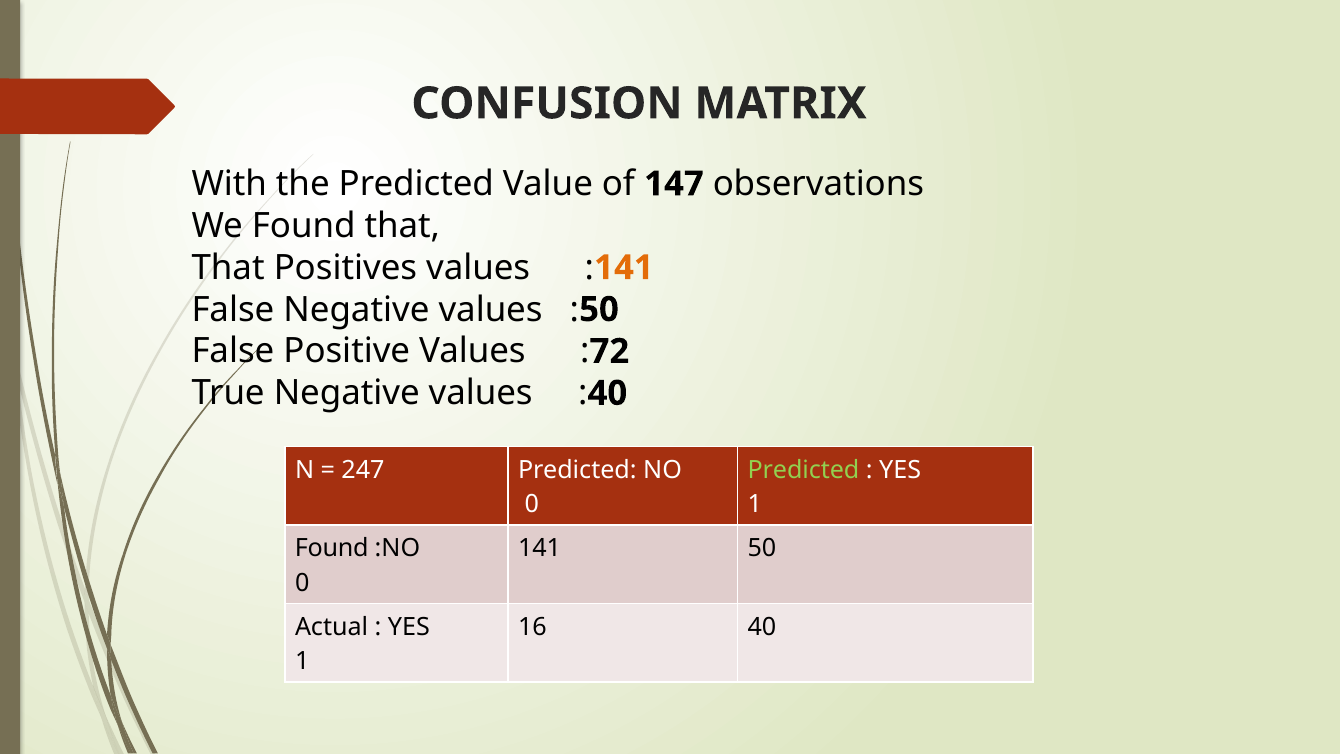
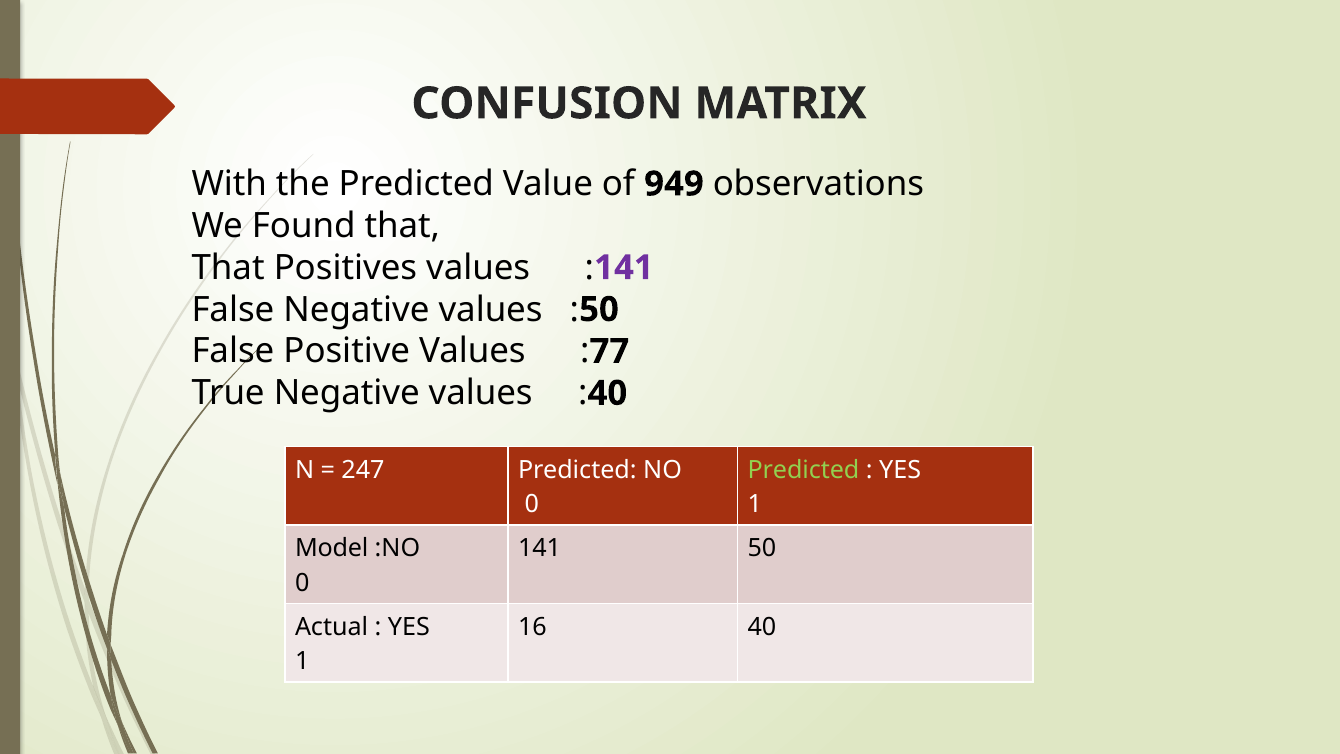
147: 147 -> 949 (674, 184)
141 colour: orange -> purple (624, 268)
72: 72 -> 77 (609, 351)
Found: Found -> Model (332, 548)
